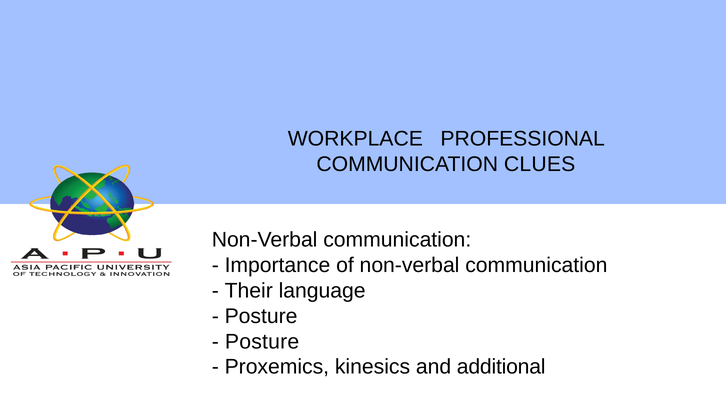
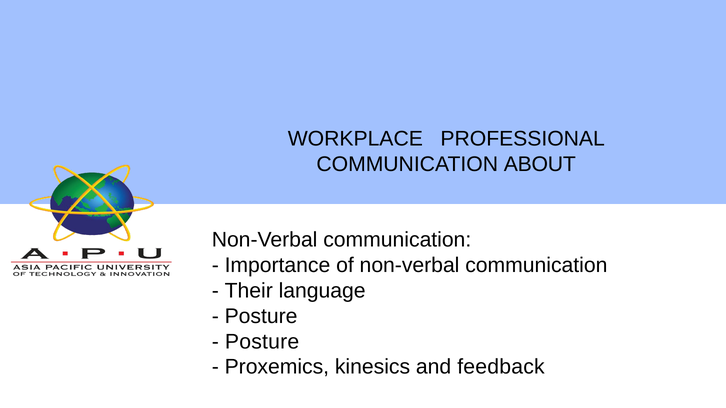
CLUES: CLUES -> ABOUT (540, 164)
additional: additional -> feedback (501, 367)
